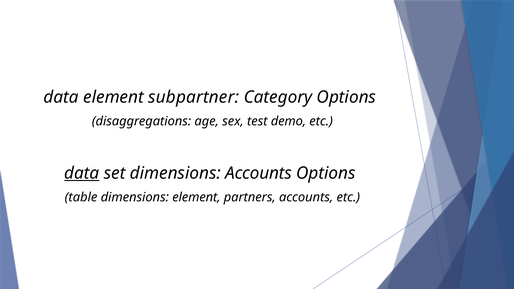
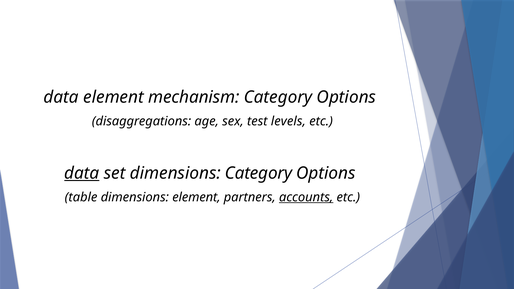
subpartner: subpartner -> mechanism (194, 97)
demo: demo -> levels (288, 121)
dimensions Accounts: Accounts -> Category (259, 173)
accounts underline: none -> present (306, 197)
